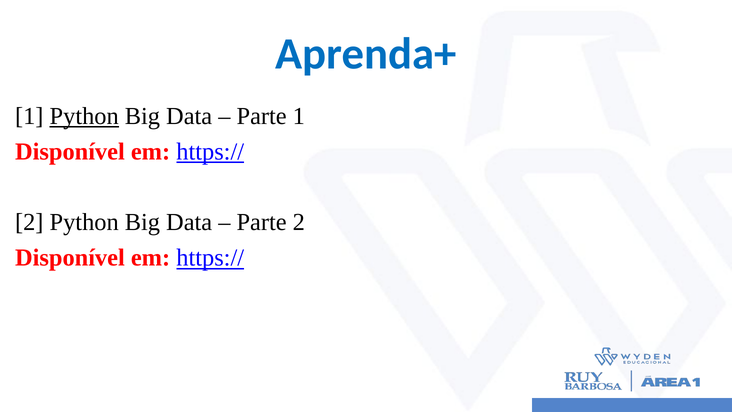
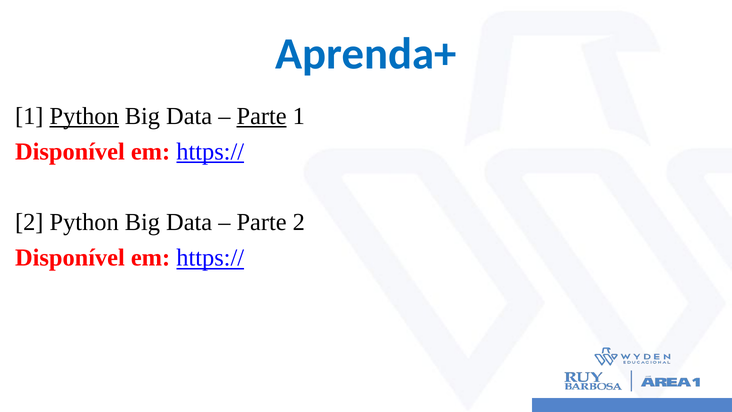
Parte underline: none -> present (262, 116)
